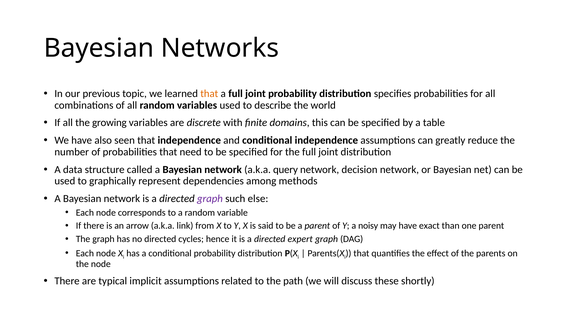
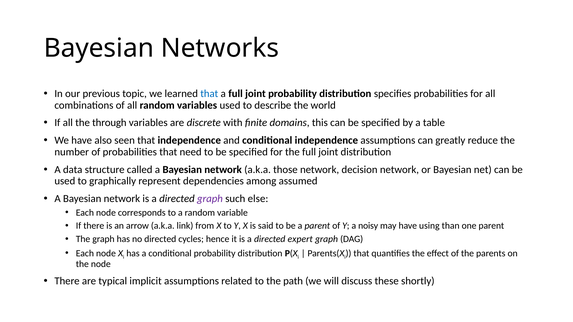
that colour: orange -> blue (209, 94)
growing: growing -> through (109, 123)
query: query -> those (285, 170)
methods: methods -> assumed (298, 181)
exact: exact -> using (429, 226)
